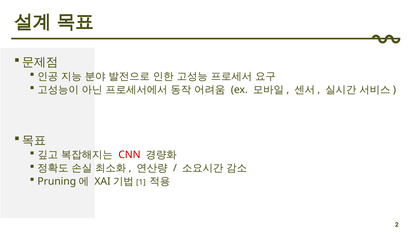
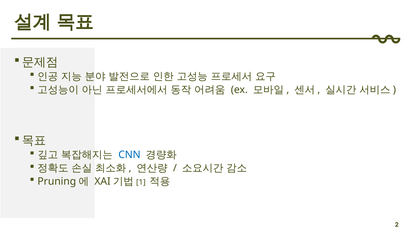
CNN colour: red -> blue (129, 155)
